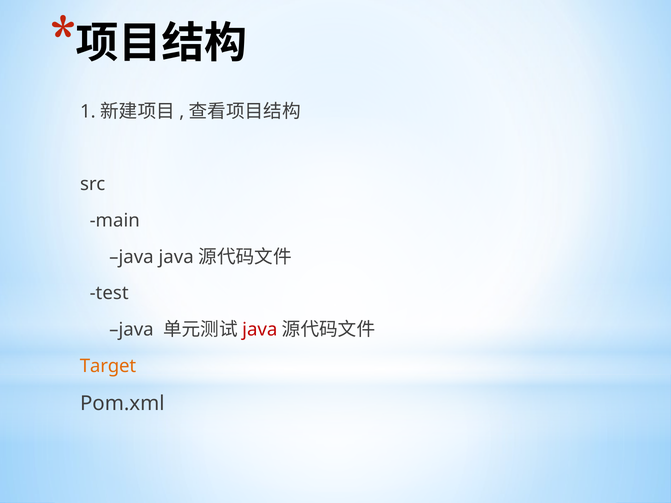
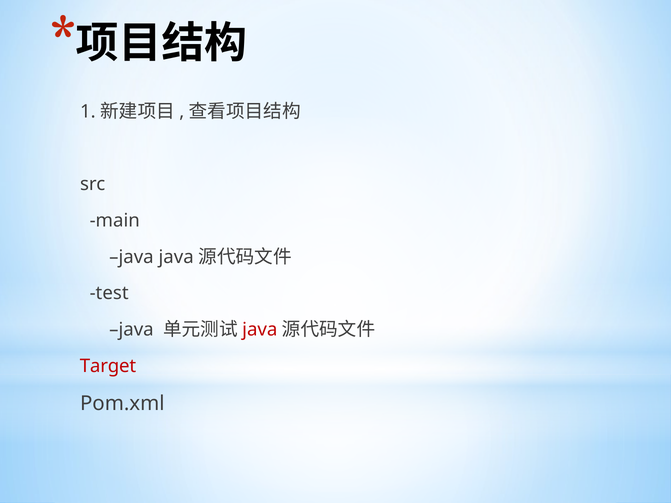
Target colour: orange -> red (108, 366)
